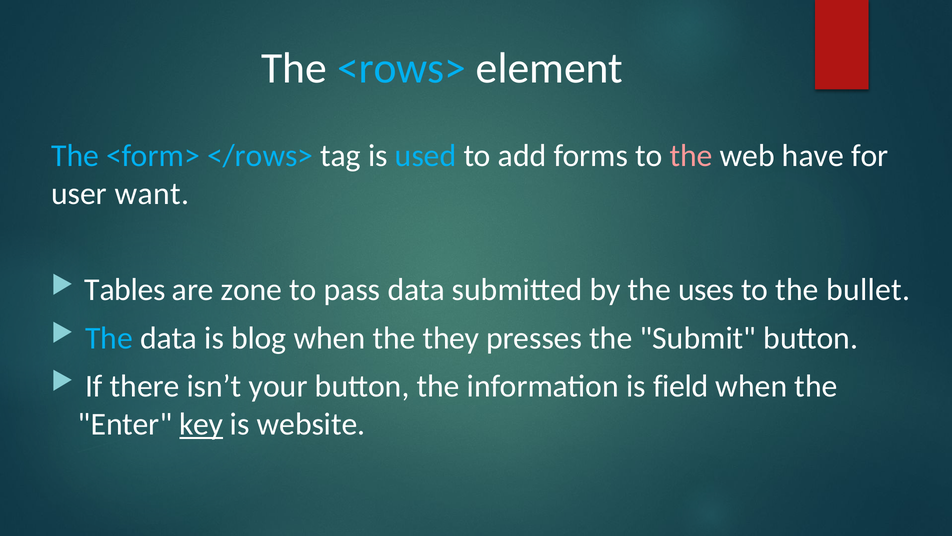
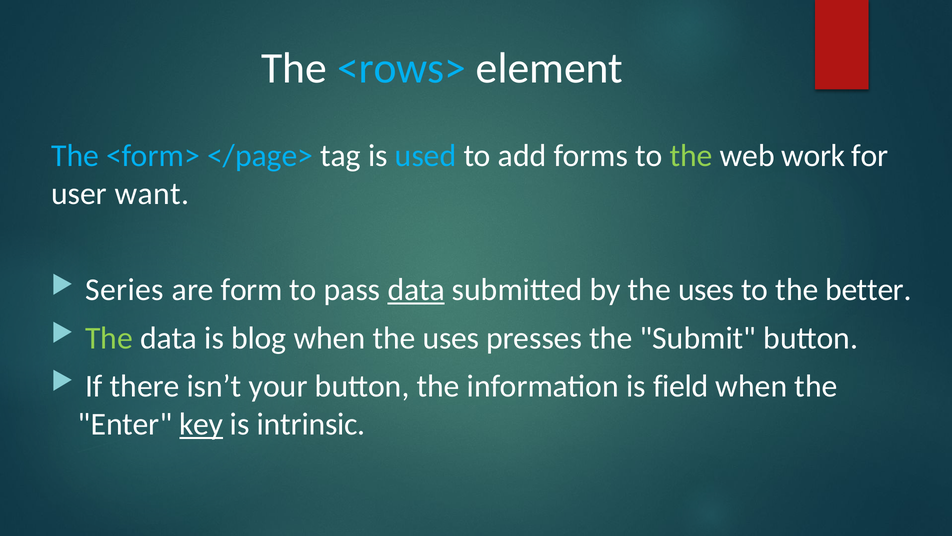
</rows>: </rows> -> </page> (260, 156)
the colour: pink -> light green (691, 156)
have: have -> work (813, 156)
Tables: Tables -> Series (125, 290)
zone: zone -> form (252, 290)
data underline: none -> present (416, 290)
bullet: bullet -> better (868, 290)
The colour: light blue -> light green (109, 338)
when the they: they -> uses (451, 338)
website: website -> intrinsic (311, 424)
